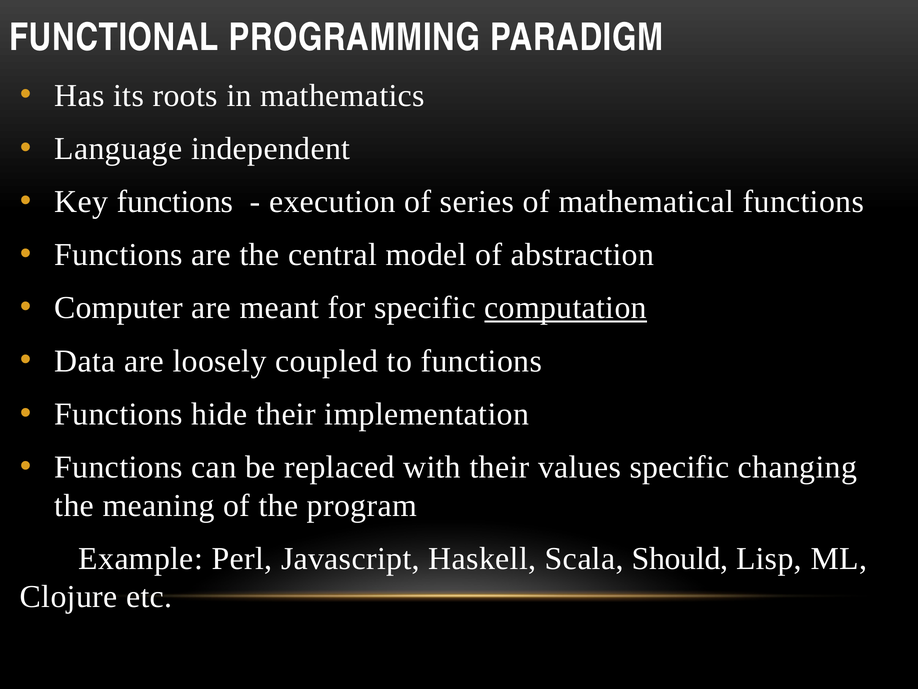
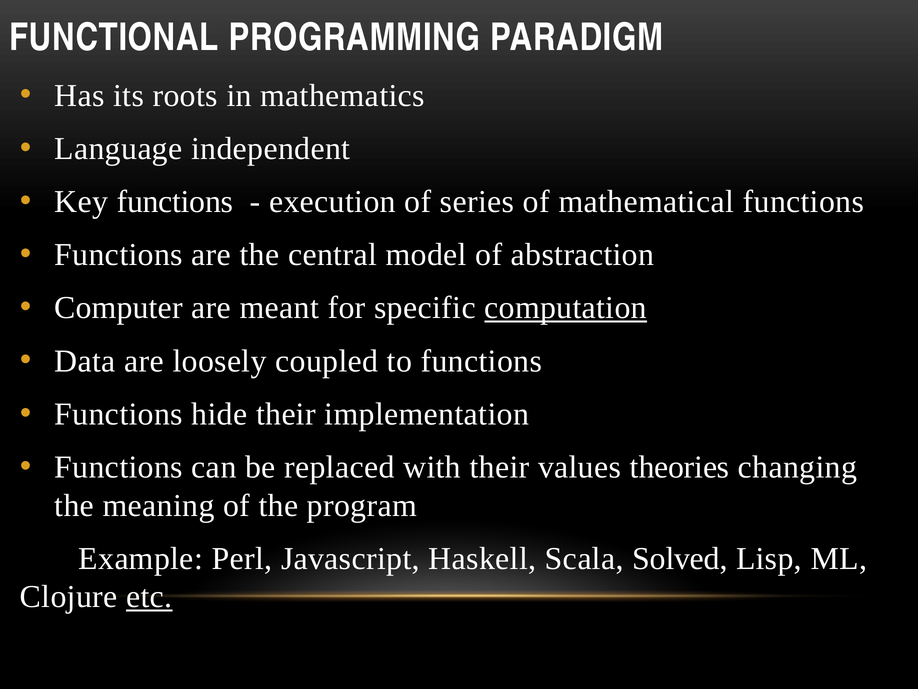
values specific: specific -> theories (680, 467)
Should: Should -> Solved (680, 558)
etc underline: none -> present (149, 596)
